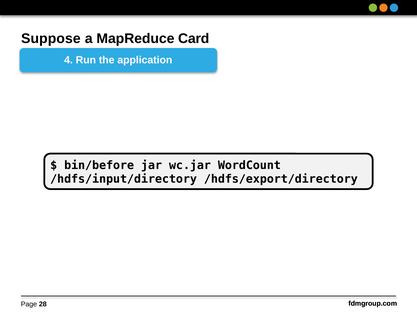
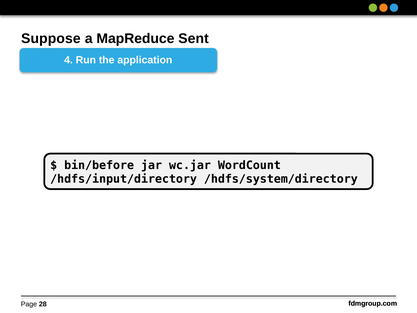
Card: Card -> Sent (194, 38)
/hdfs/export/directory: /hdfs/export/directory -> /hdfs/system/directory (281, 179)
